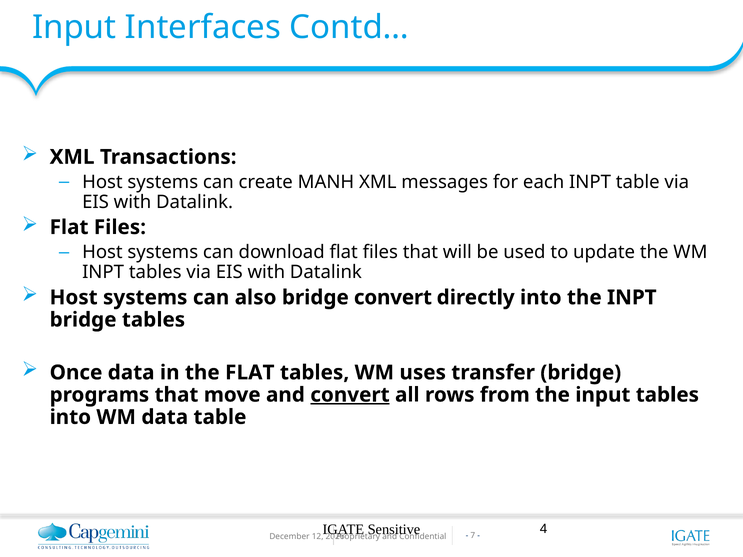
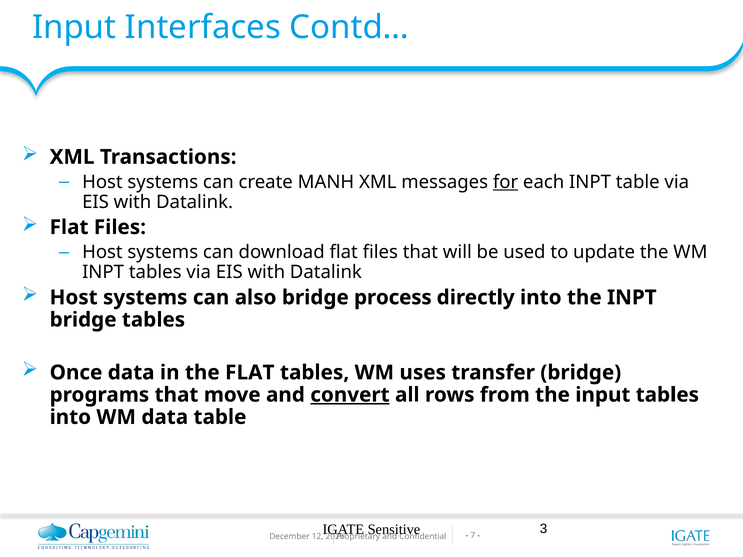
for underline: none -> present (506, 182)
bridge convert: convert -> process (393, 298)
4: 4 -> 3 (544, 529)
